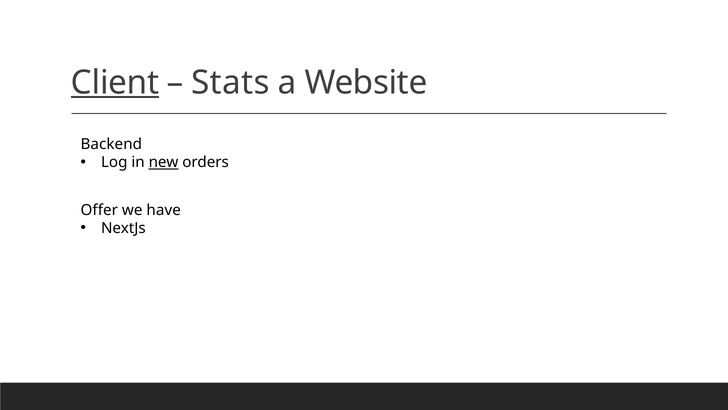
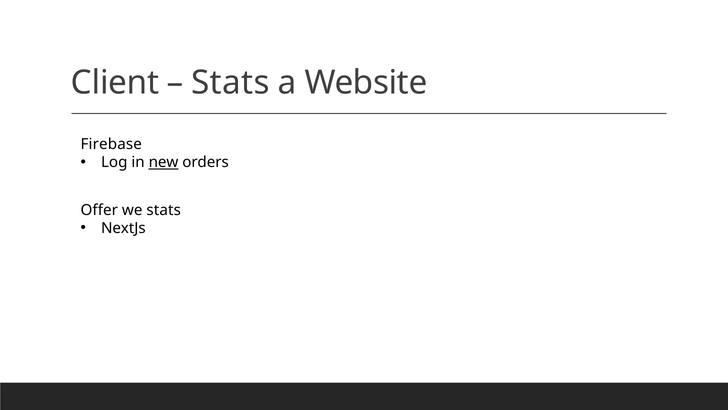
Client underline: present -> none (115, 83)
Backend: Backend -> Firebase (111, 144)
we have: have -> stats (164, 210)
